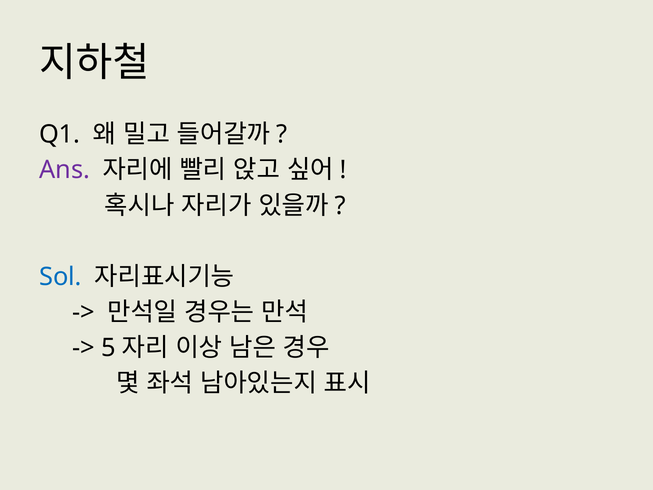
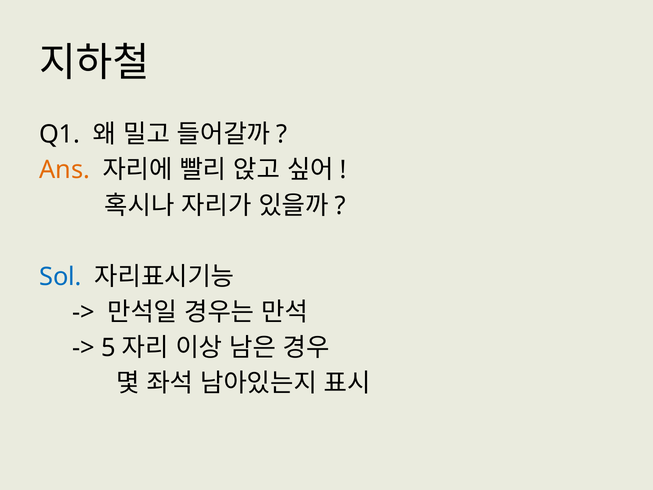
Ans colour: purple -> orange (65, 170)
